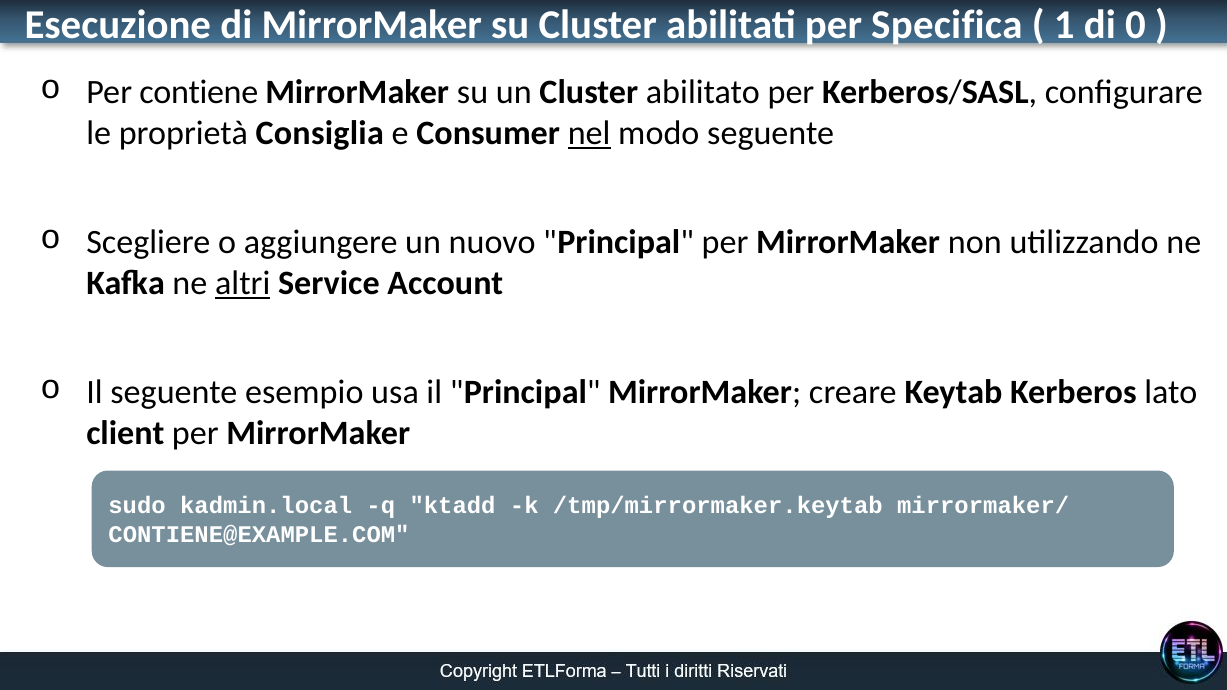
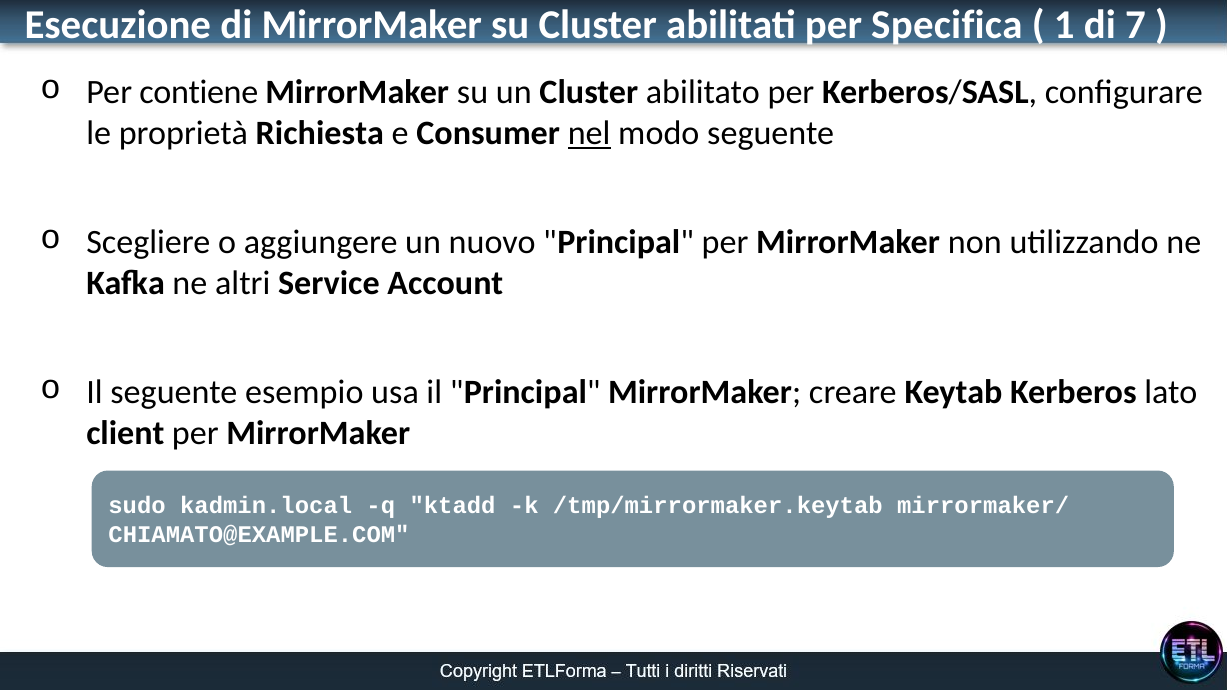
0: 0 -> 7 (1136, 25)
Consiglia: Consiglia -> Richiesta (320, 133)
altri underline: present -> none (243, 283)
CONTIENE@EXAMPLE.COM: CONTIENE@EXAMPLE.COM -> CHIAMATO@EXAMPLE.COM (259, 535)
